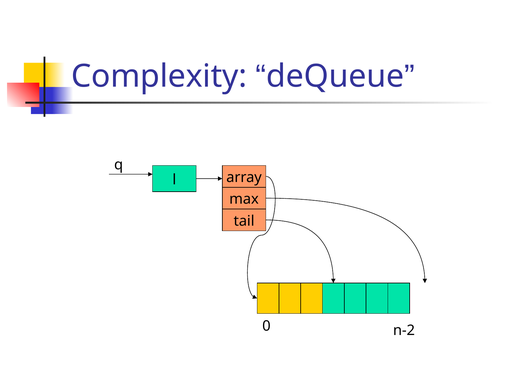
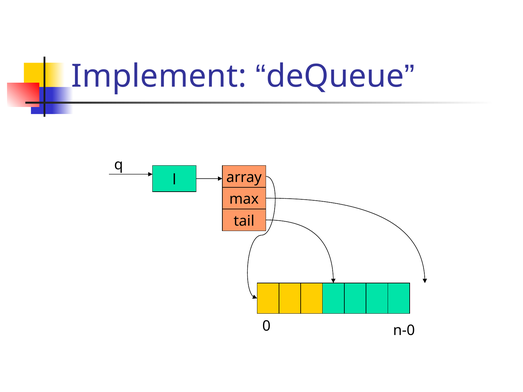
Complexity: Complexity -> Implement (159, 76)
n-2: n-2 -> n-0 (404, 330)
